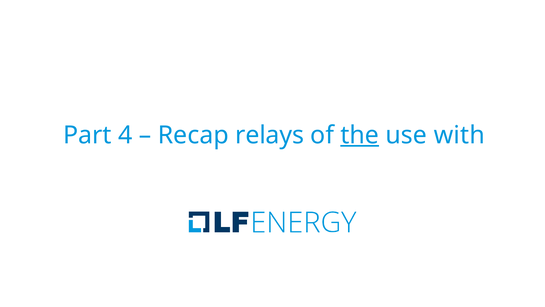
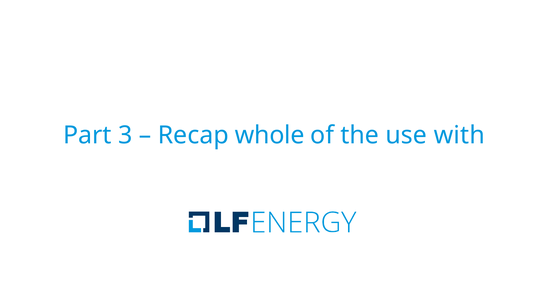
4: 4 -> 3 (125, 135)
relays: relays -> whole (270, 135)
the underline: present -> none (360, 135)
